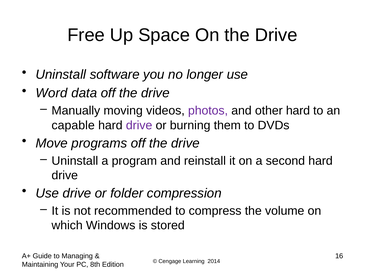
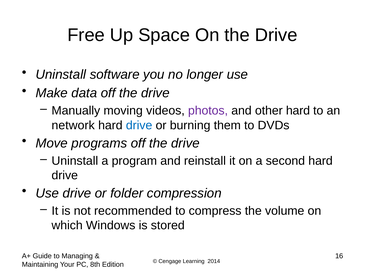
Word: Word -> Make (52, 93)
capable: capable -> network (73, 125)
drive colour: purple -> blue (139, 125)
